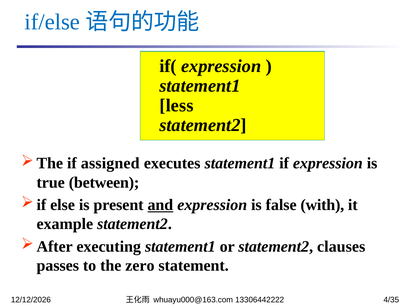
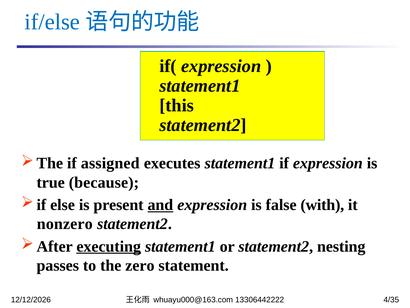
less: less -> this (177, 105)
between: between -> because (104, 182)
example: example -> nonzero (65, 224)
executing underline: none -> present (109, 246)
clauses: clauses -> nesting (341, 246)
